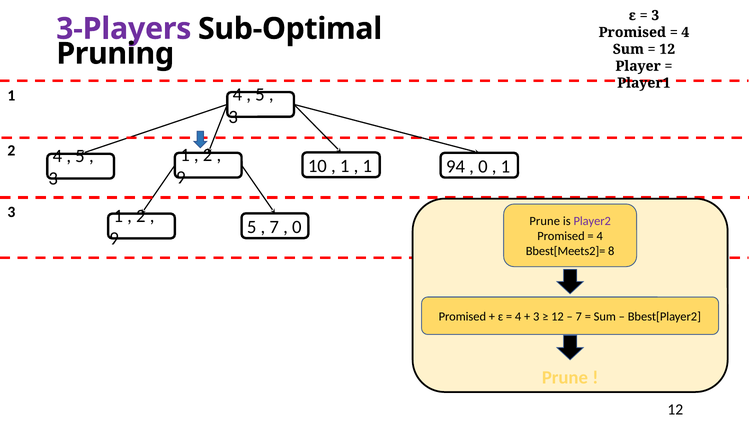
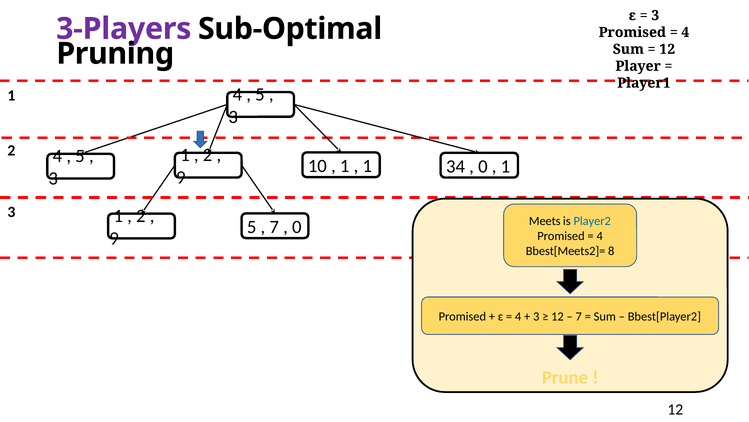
94: 94 -> 34 (456, 166)
Prune: Prune -> Meets (545, 221)
Player2 colour: purple -> blue (592, 221)
